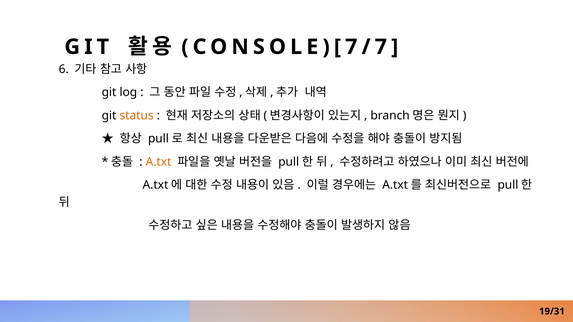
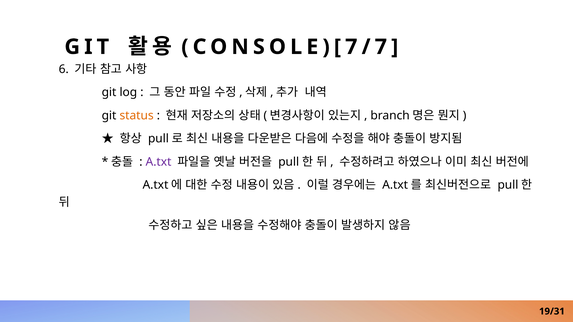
A.txt colour: orange -> purple (159, 162)
